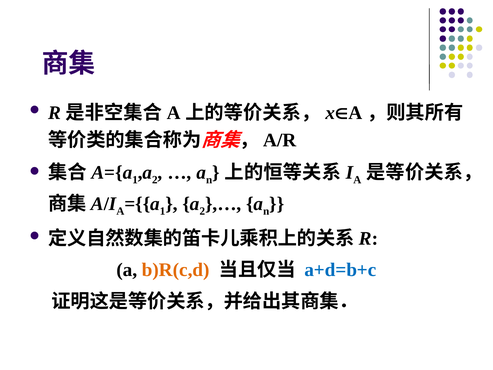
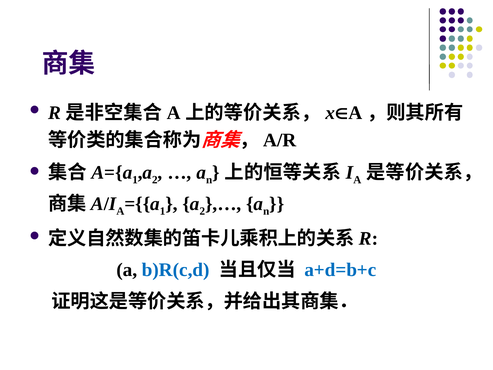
b)R(c,d colour: orange -> blue (176, 270)
